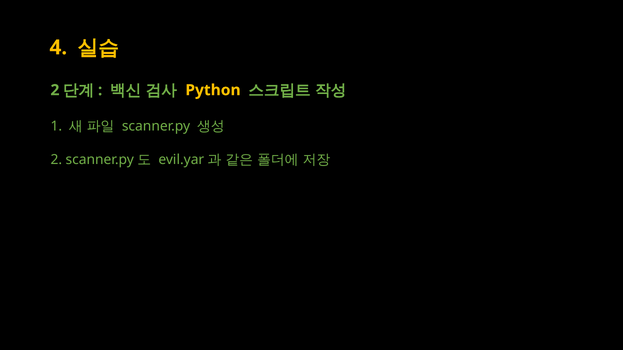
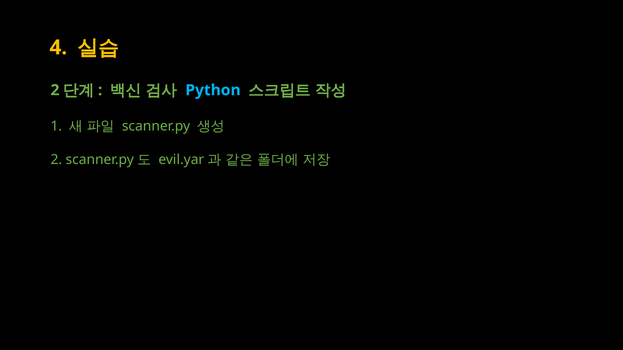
Python colour: yellow -> light blue (213, 90)
